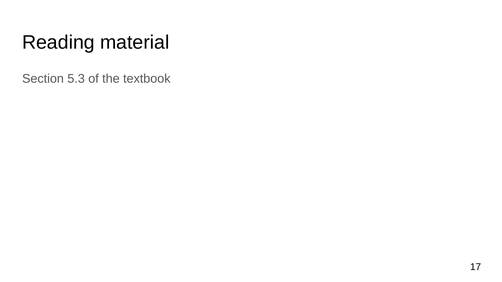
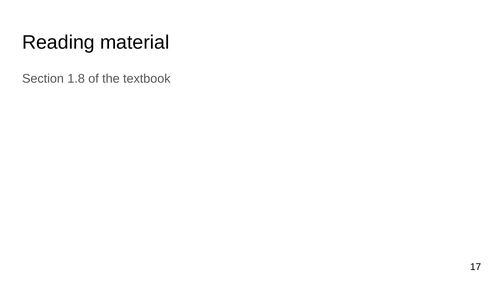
5.3: 5.3 -> 1.8 (76, 79)
